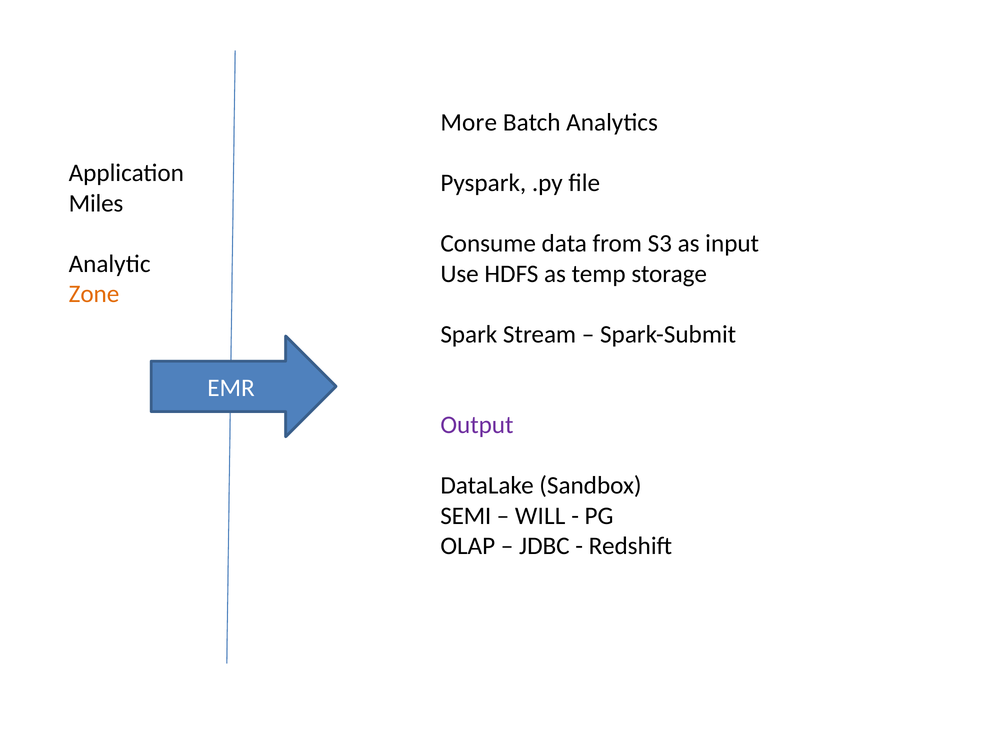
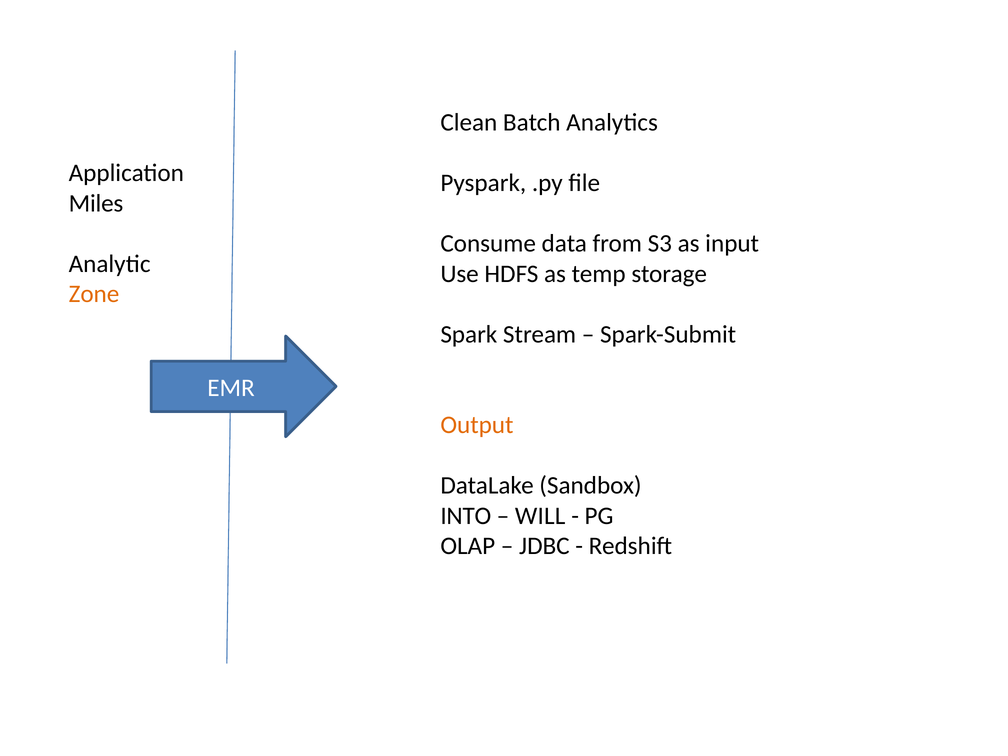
More: More -> Clean (469, 123)
Output colour: purple -> orange (477, 425)
SEMI: SEMI -> INTO (466, 516)
